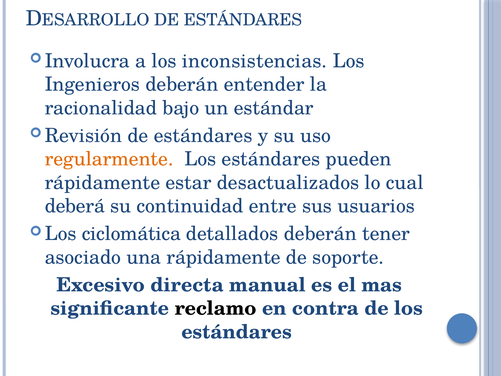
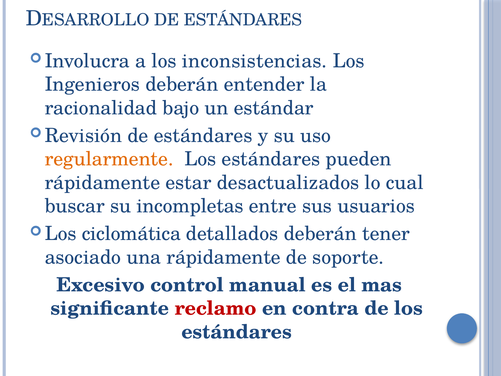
deberá: deberá -> buscar (75, 206)
continuidad: continuidad -> incompletas (190, 206)
directa: directa -> control (187, 285)
reclamo colour: black -> red (216, 308)
